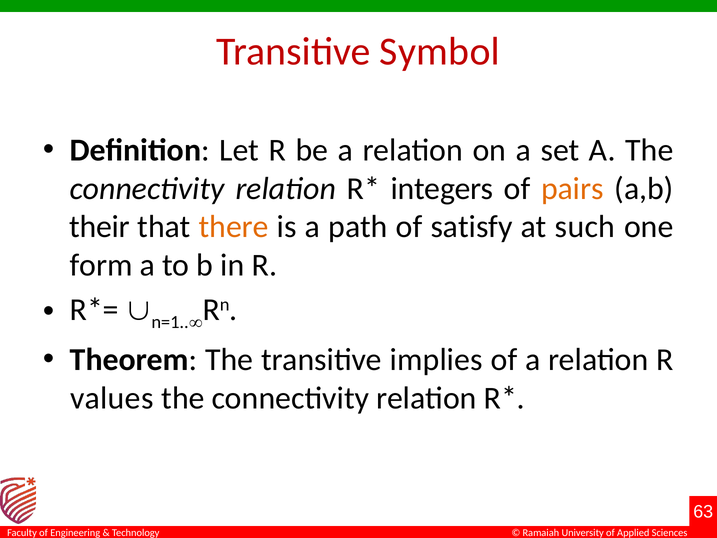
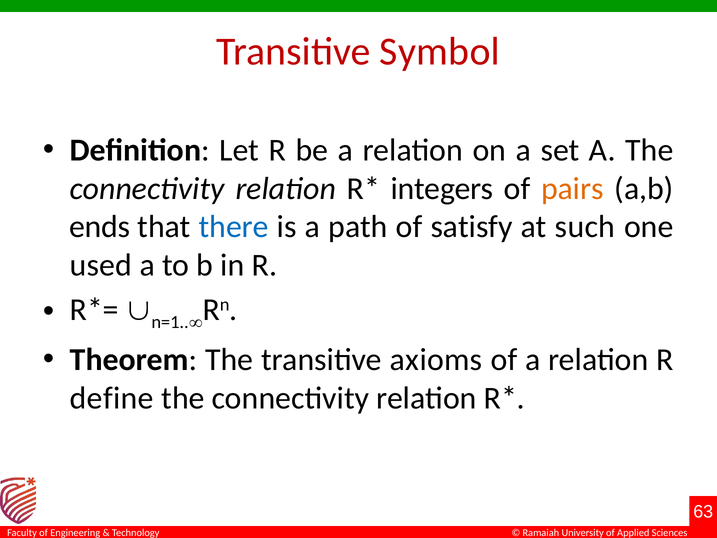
their: their -> ends (100, 227)
there colour: orange -> blue (234, 227)
form: form -> used (101, 265)
implies: implies -> axioms (436, 360)
values: values -> define (112, 398)
